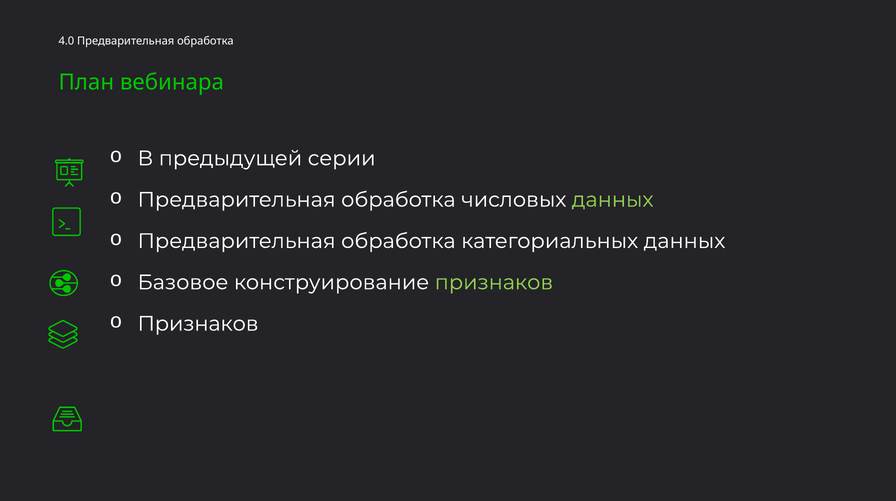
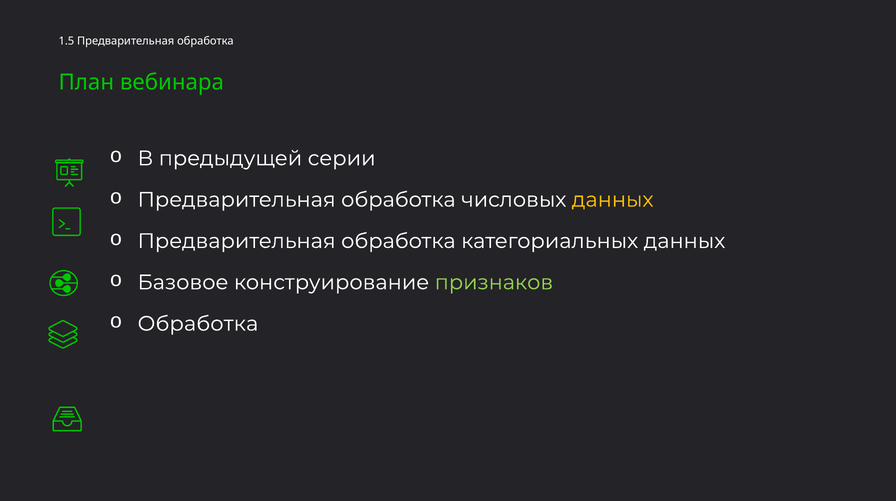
4.0: 4.0 -> 1.5 (66, 41)
данных colour: light green -> yellow (613, 200)
Признаков: Признаков -> Обработка (198, 324)
